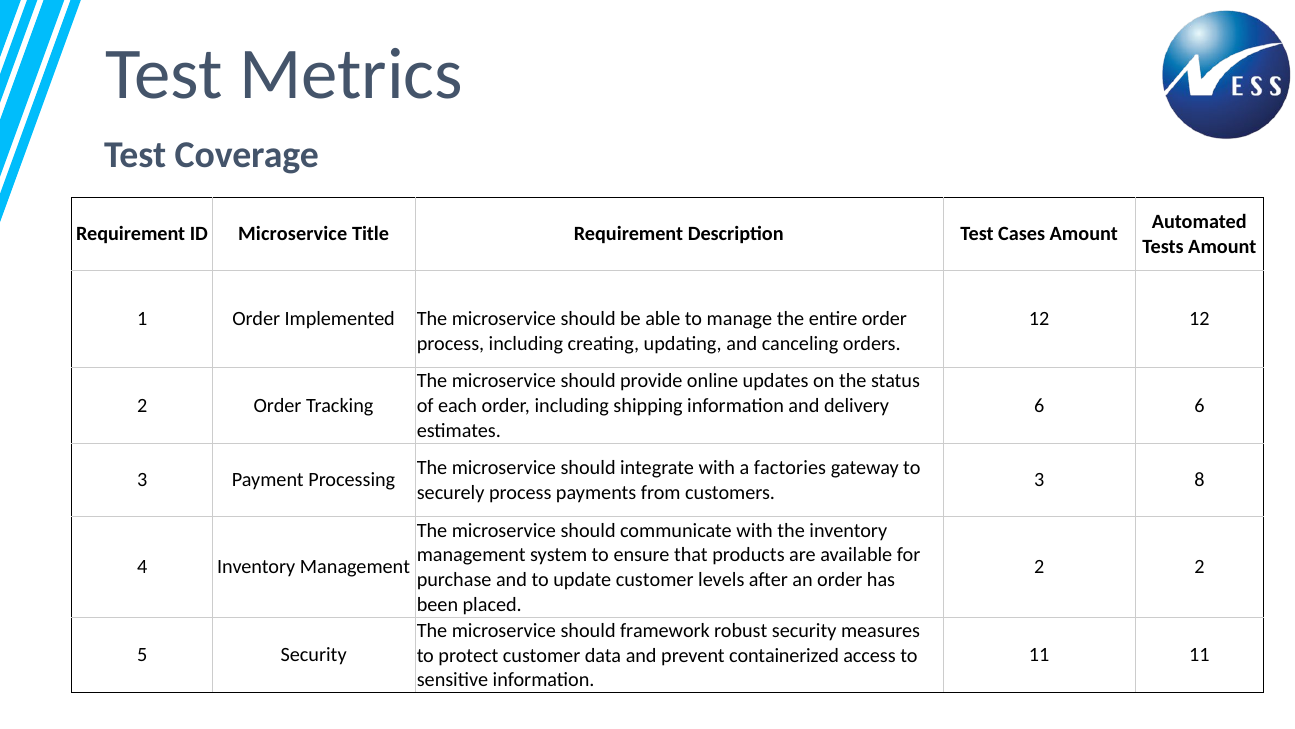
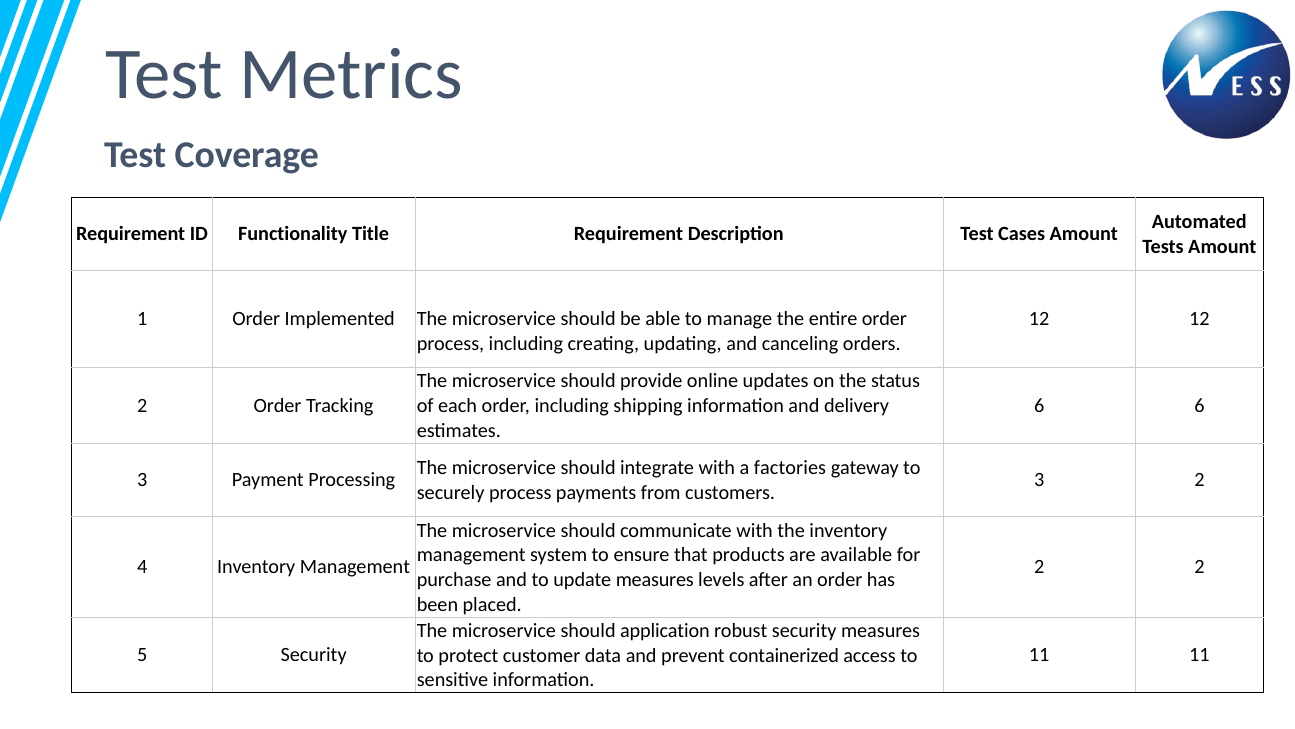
ID Microservice: Microservice -> Functionality (293, 234)
3 8: 8 -> 2 (1199, 480)
update customer: customer -> measures (655, 579)
framework: framework -> application (665, 630)
